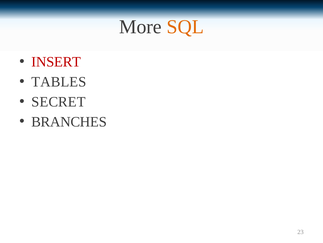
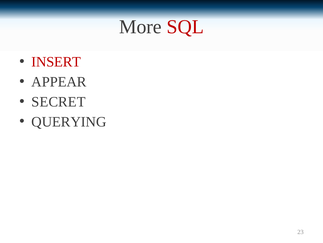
SQL colour: orange -> red (185, 27)
TABLES: TABLES -> APPEAR (59, 82)
BRANCHES: BRANCHES -> QUERYING (69, 121)
